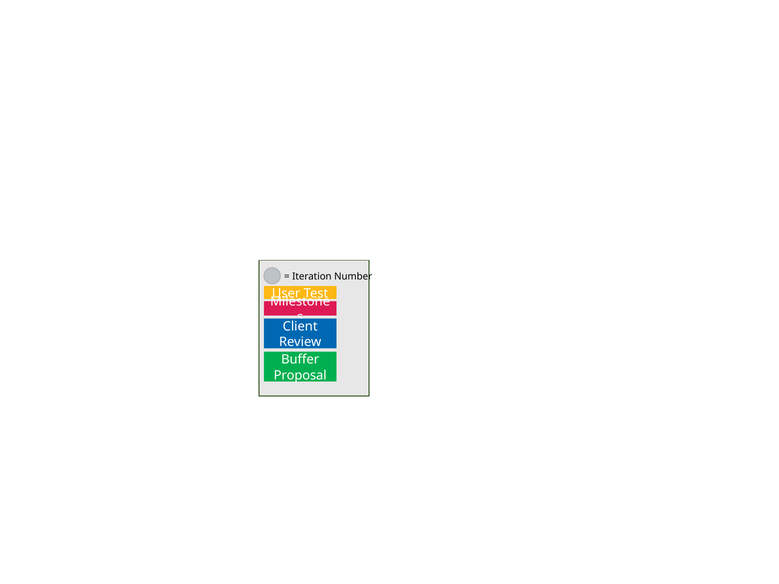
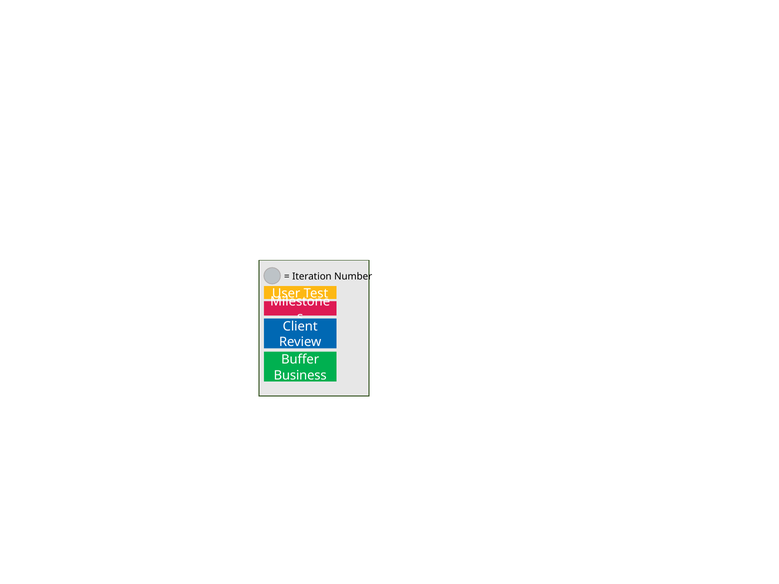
Proposal: Proposal -> Business (300, 375)
